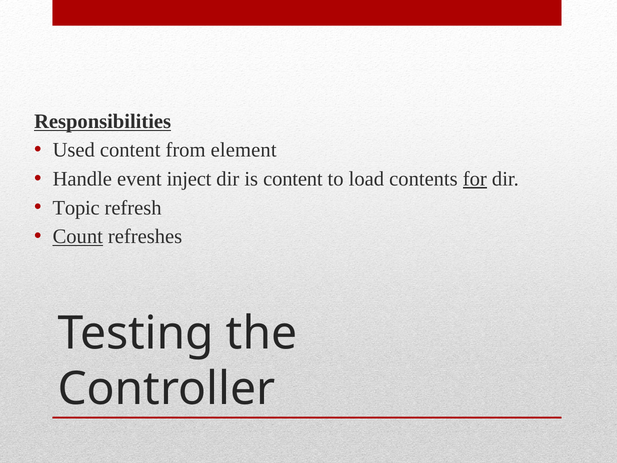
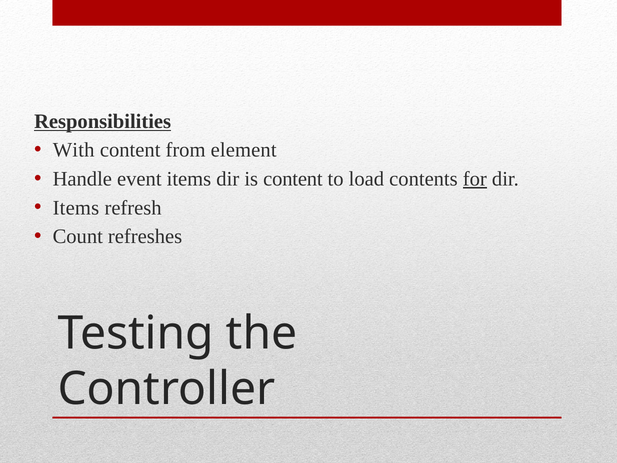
Used: Used -> With (74, 150)
event inject: inject -> items (189, 179)
Topic: Topic -> Items (76, 208)
Count underline: present -> none (78, 236)
